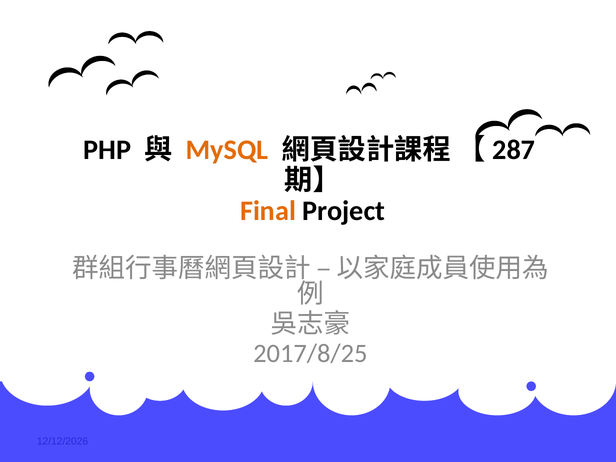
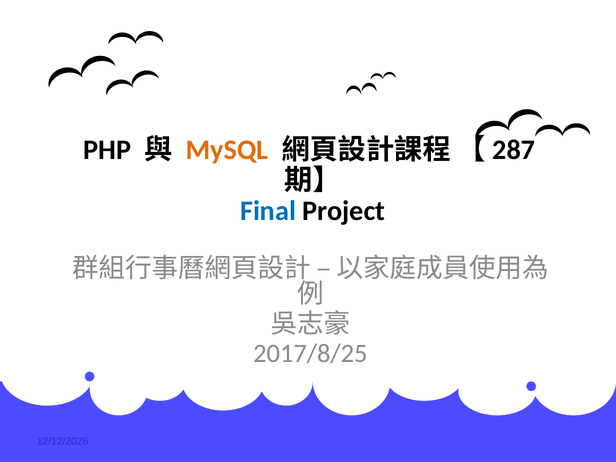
Final colour: orange -> blue (268, 211)
